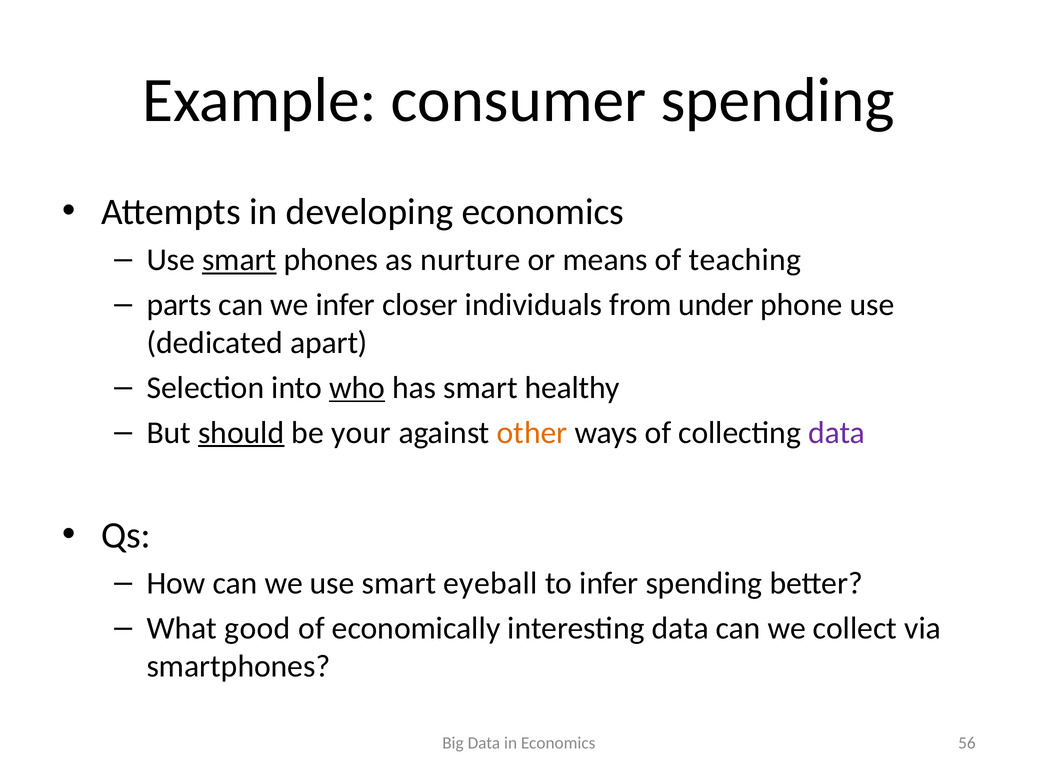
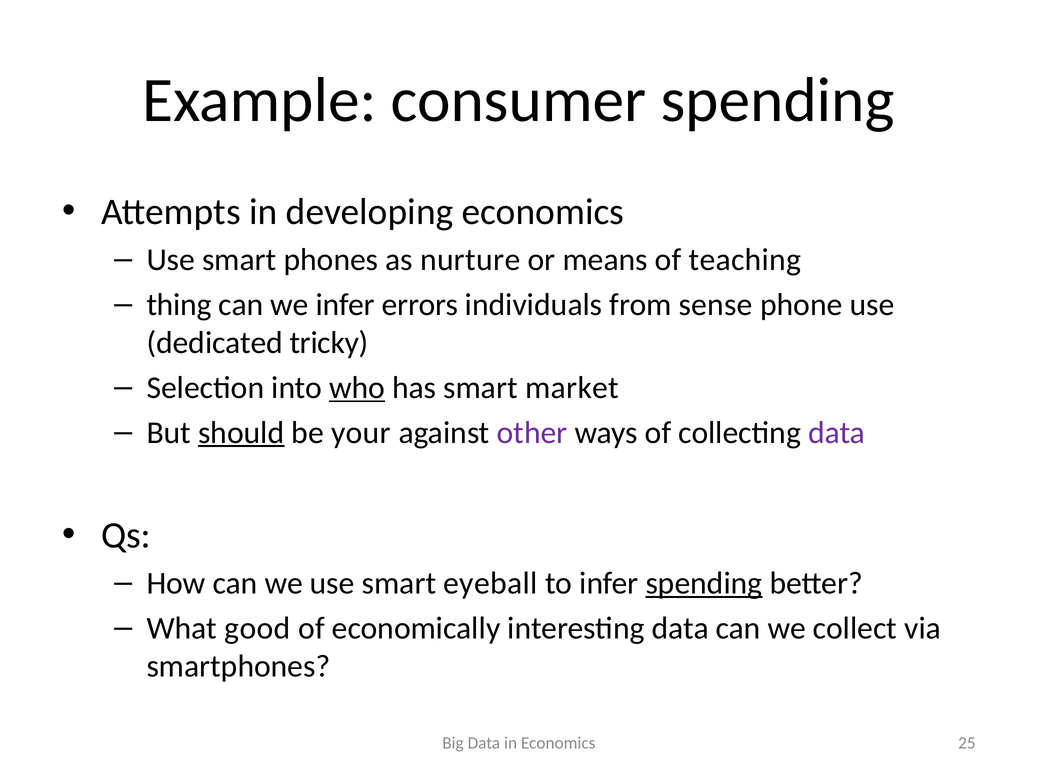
smart underline: present -> none (239, 260)
parts: parts -> thing (179, 305)
closer: closer -> errors (420, 305)
under: under -> sense (716, 305)
apart: apart -> tricky (329, 343)
healthy: healthy -> market (572, 388)
other colour: orange -> purple (532, 433)
spending underline: none -> present (704, 584)
56: 56 -> 25 (967, 743)
